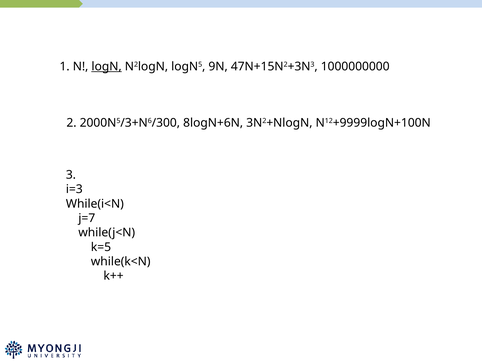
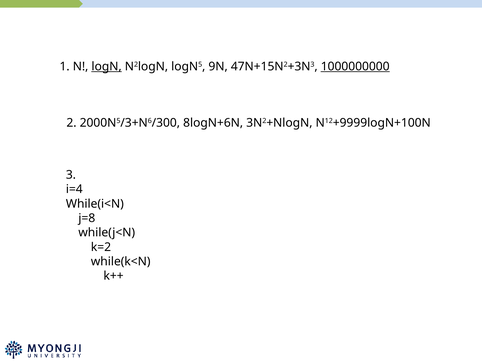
1000000000 underline: none -> present (355, 67)
i=3: i=3 -> i=4 (74, 190)
j=7: j=7 -> j=8 (87, 218)
k=5: k=5 -> k=2 (101, 247)
